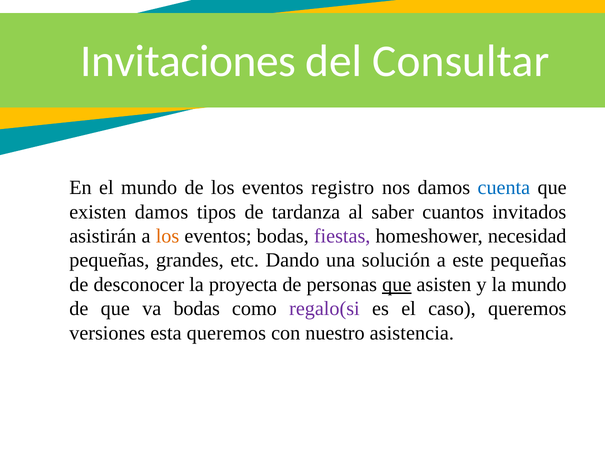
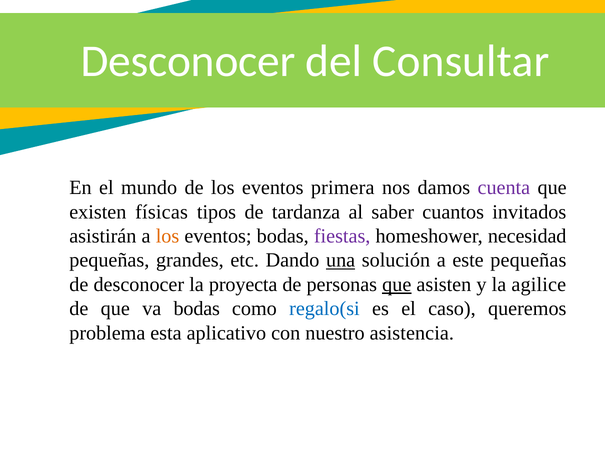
Invitaciones: Invitaciones -> Desconocer (188, 61)
registro: registro -> primera (343, 188)
cuenta colour: blue -> purple (504, 188)
existen damos: damos -> físicas (162, 212)
una underline: none -> present (341, 260)
la mundo: mundo -> agilice (539, 284)
regalo(si colour: purple -> blue (324, 309)
versiones: versiones -> problema (107, 333)
esta queremos: queremos -> aplicativo (226, 333)
